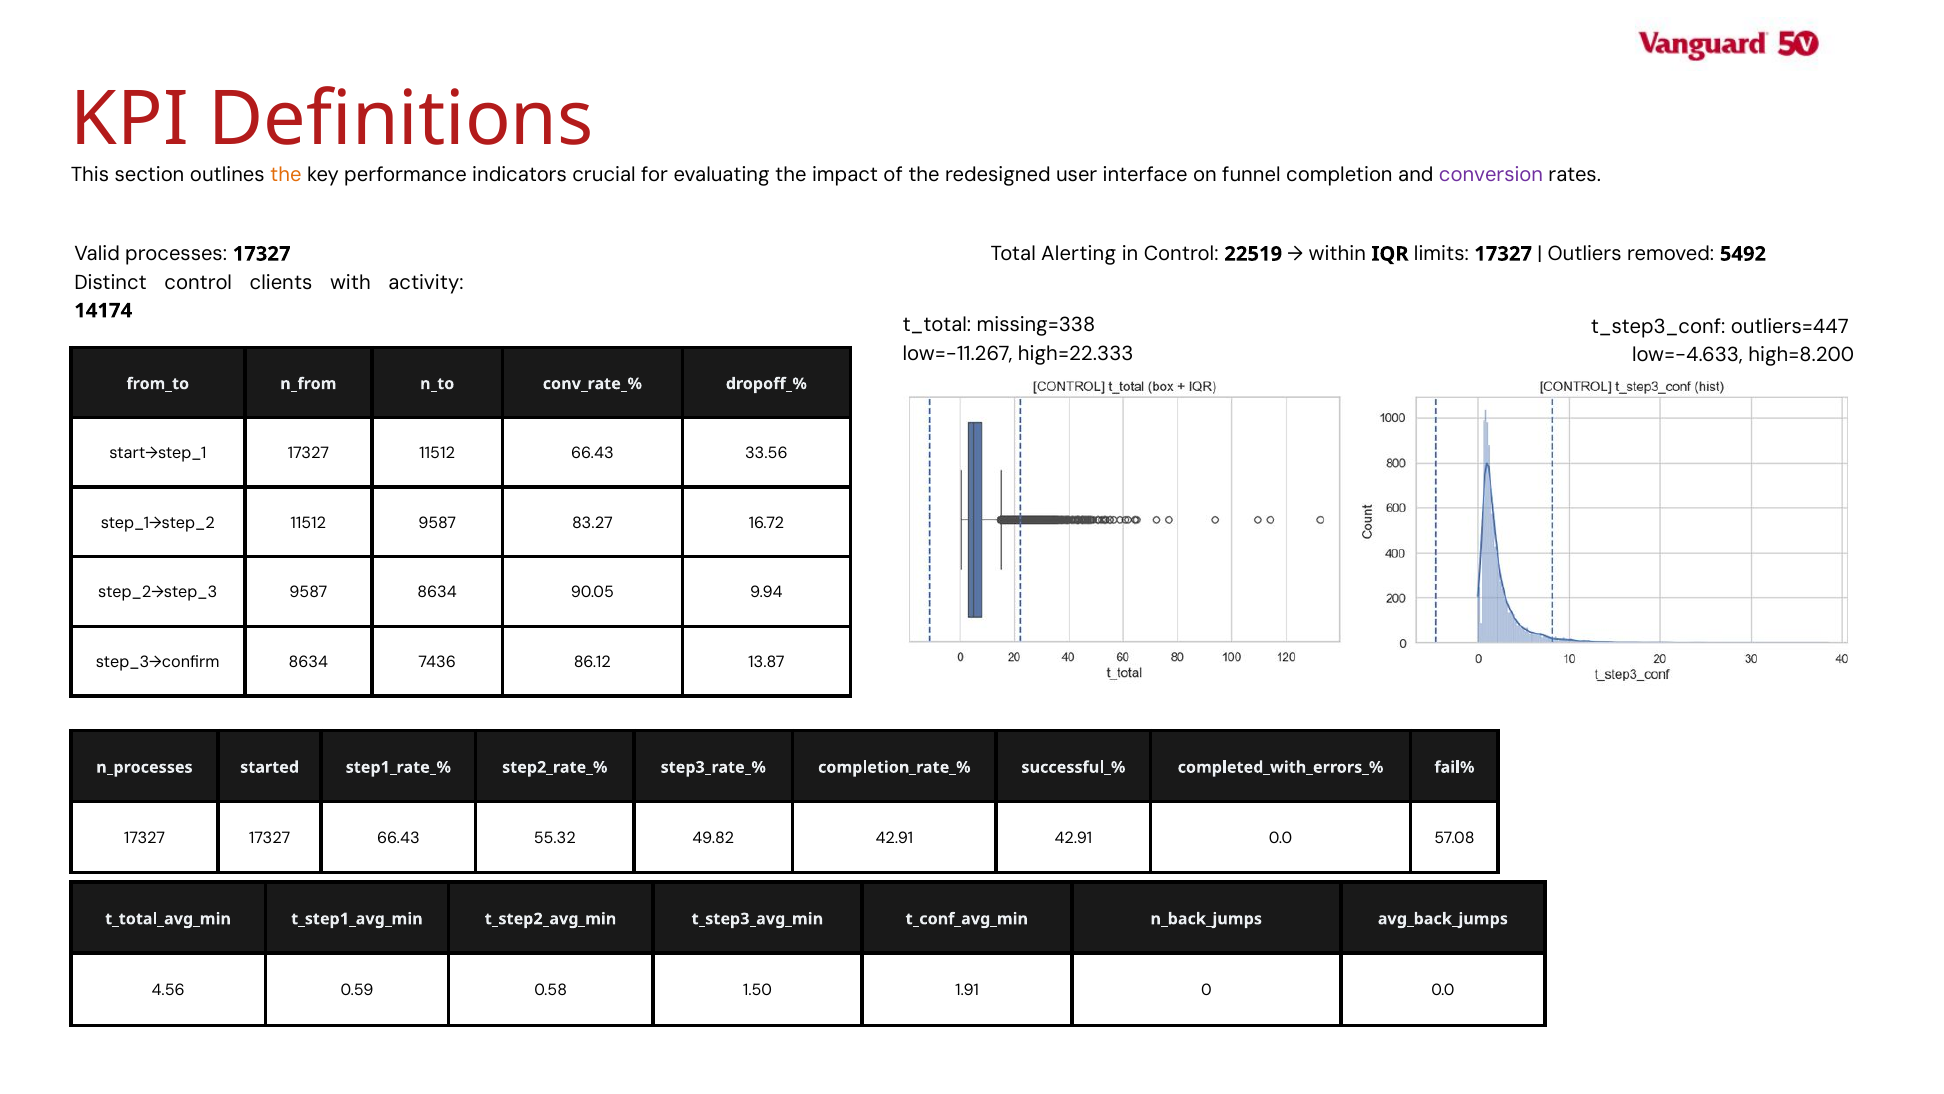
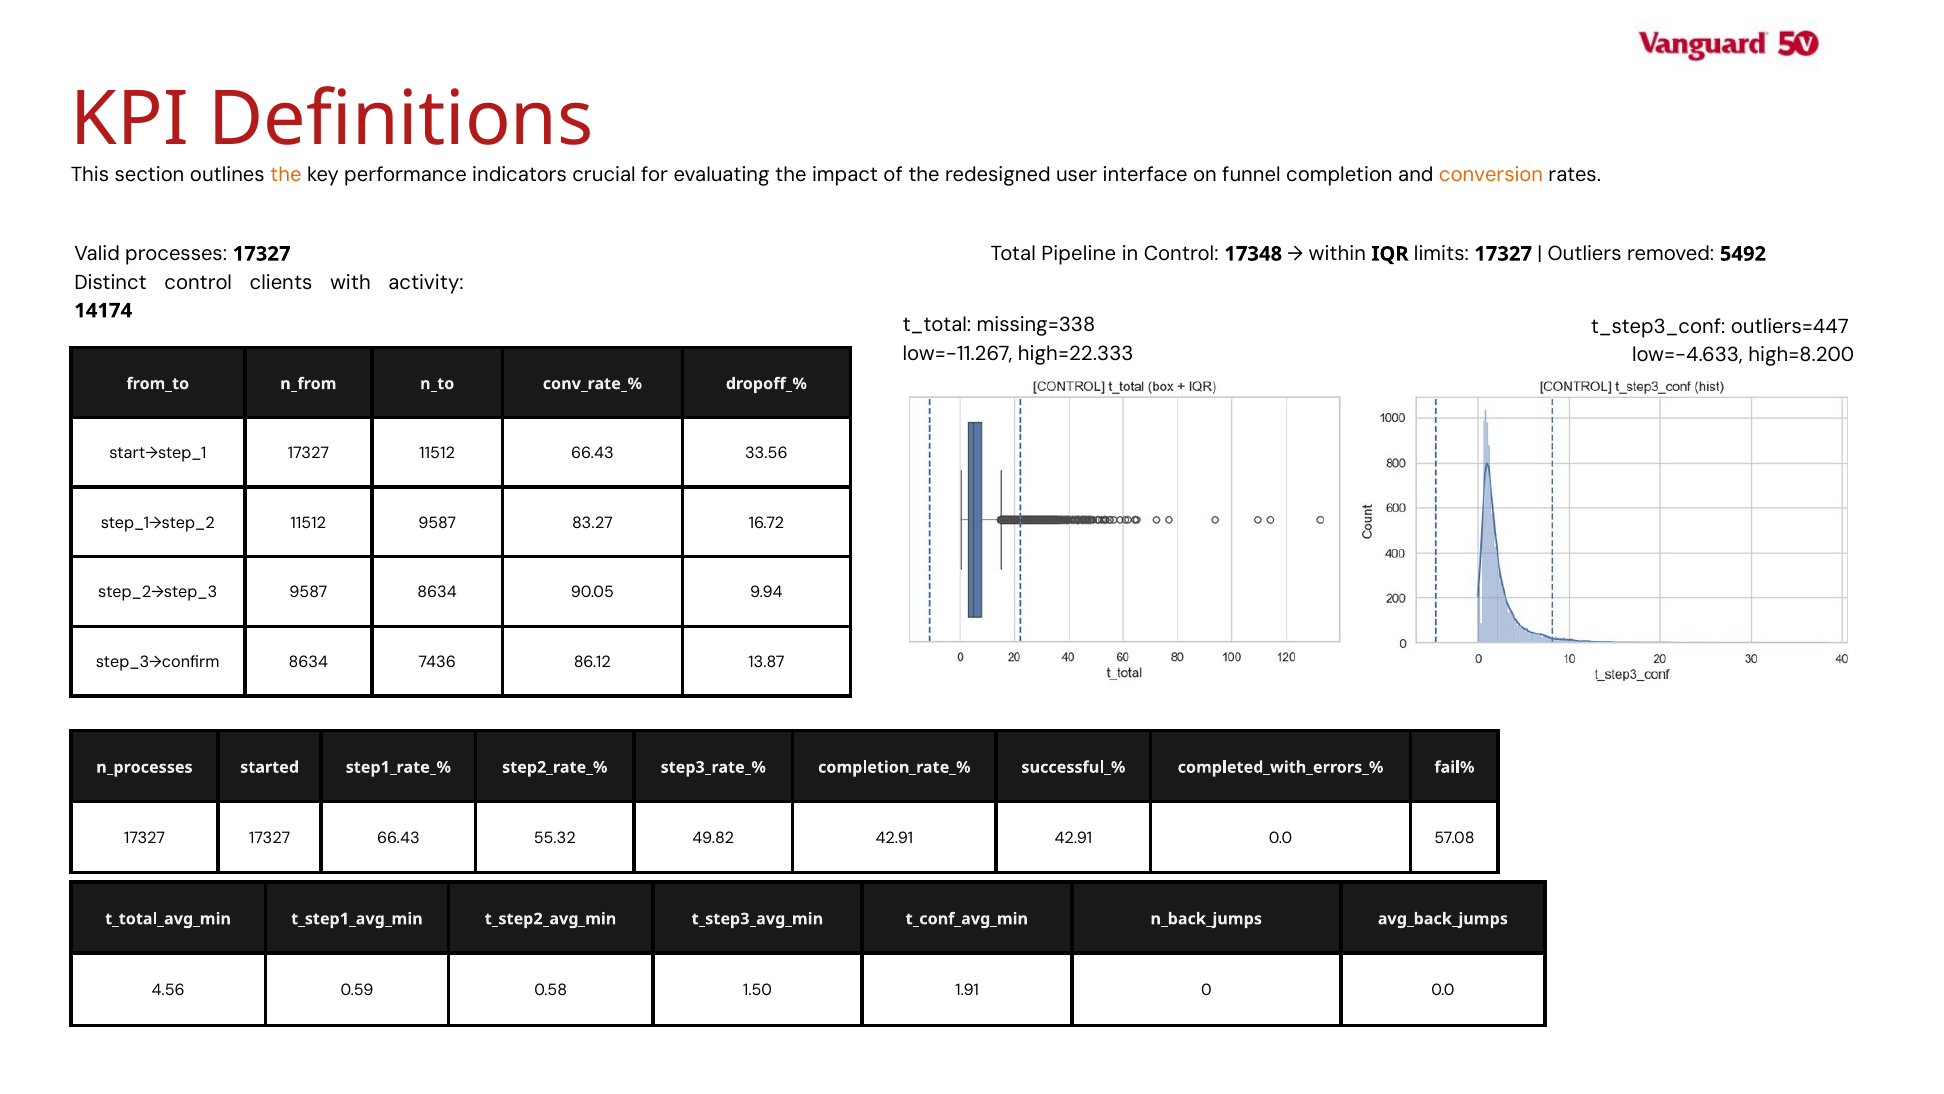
conversion colour: purple -> orange (1491, 175)
Alerting: Alerting -> Pipeline (1079, 254)
22519: 22519 -> 17348 (1253, 254)
